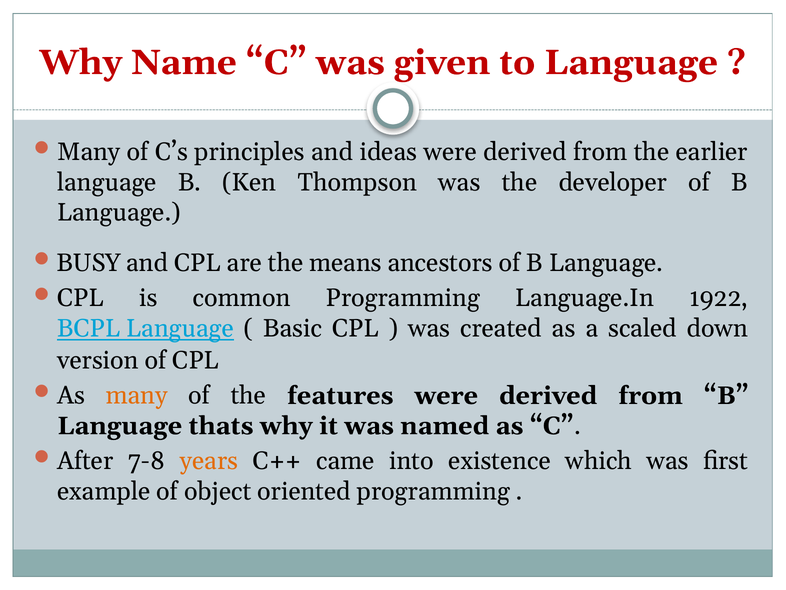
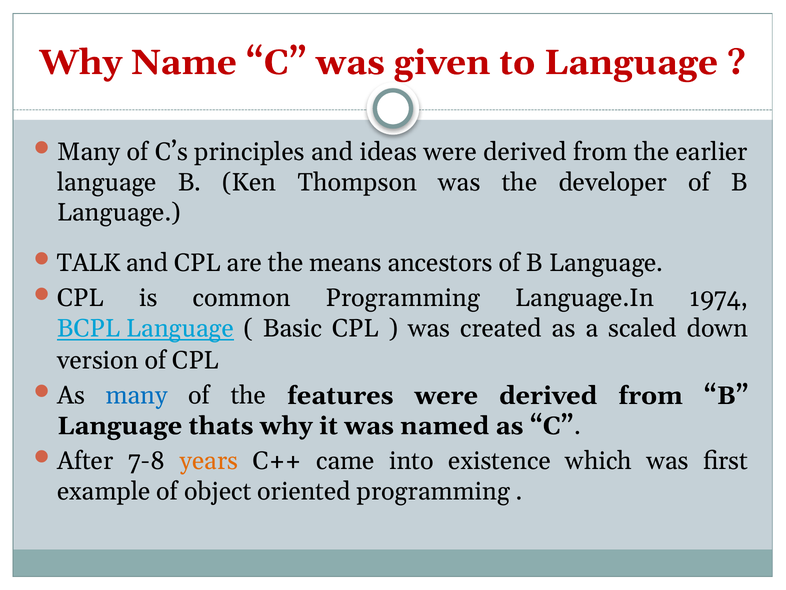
BUSY: BUSY -> TALK (89, 263)
1922: 1922 -> 1974 (719, 298)
many colour: orange -> blue (137, 395)
